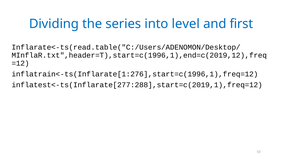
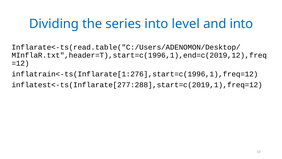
and first: first -> into (241, 24)
